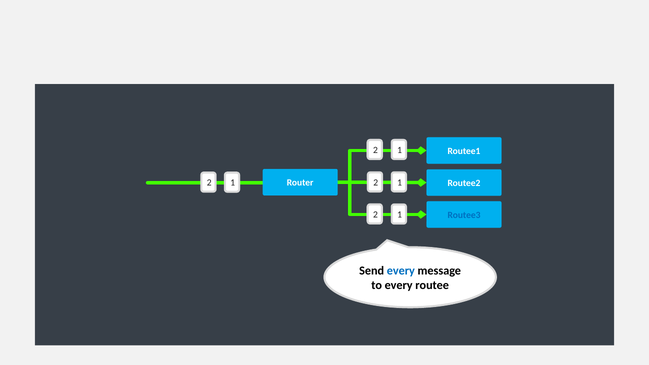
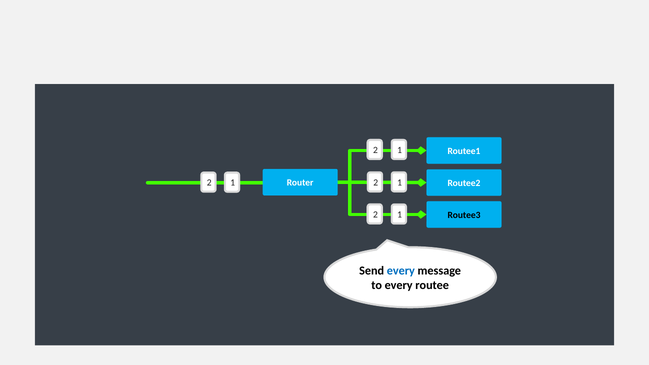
Routee3 colour: blue -> black (464, 215)
